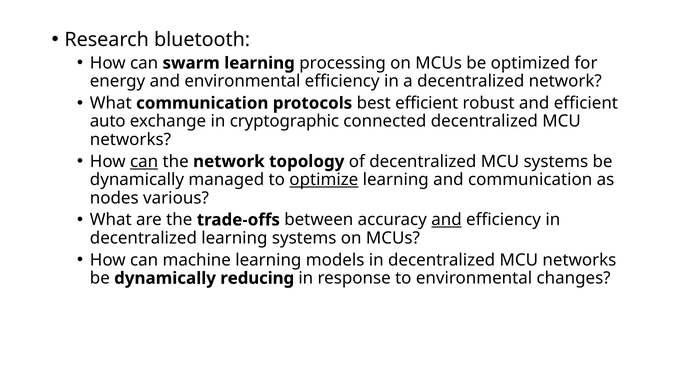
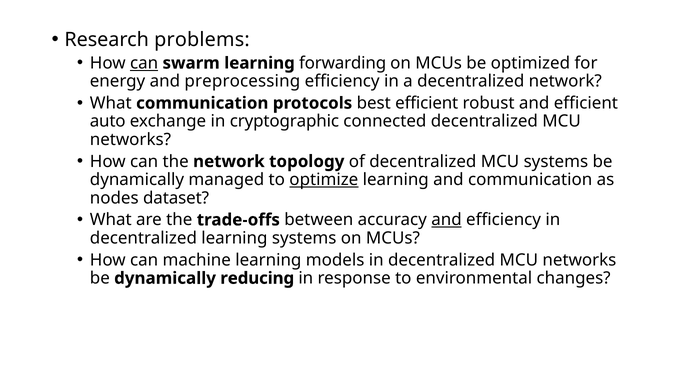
bluetooth: bluetooth -> problems (202, 40)
can underline: none -> present (144, 63)
processing: processing -> forwarding (343, 63)
and environmental: environmental -> preprocessing (242, 81)
can underline: present -> none (144, 162)
various: various -> dataset (176, 198)
